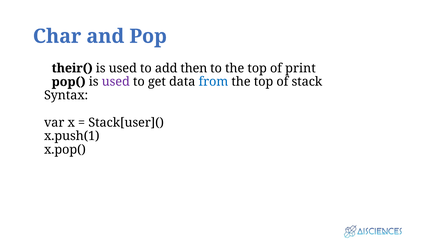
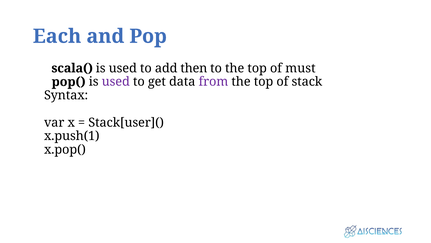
Char: Char -> Each (57, 36)
their(: their( -> scala( (72, 68)
print: print -> must (300, 68)
from colour: blue -> purple (213, 82)
